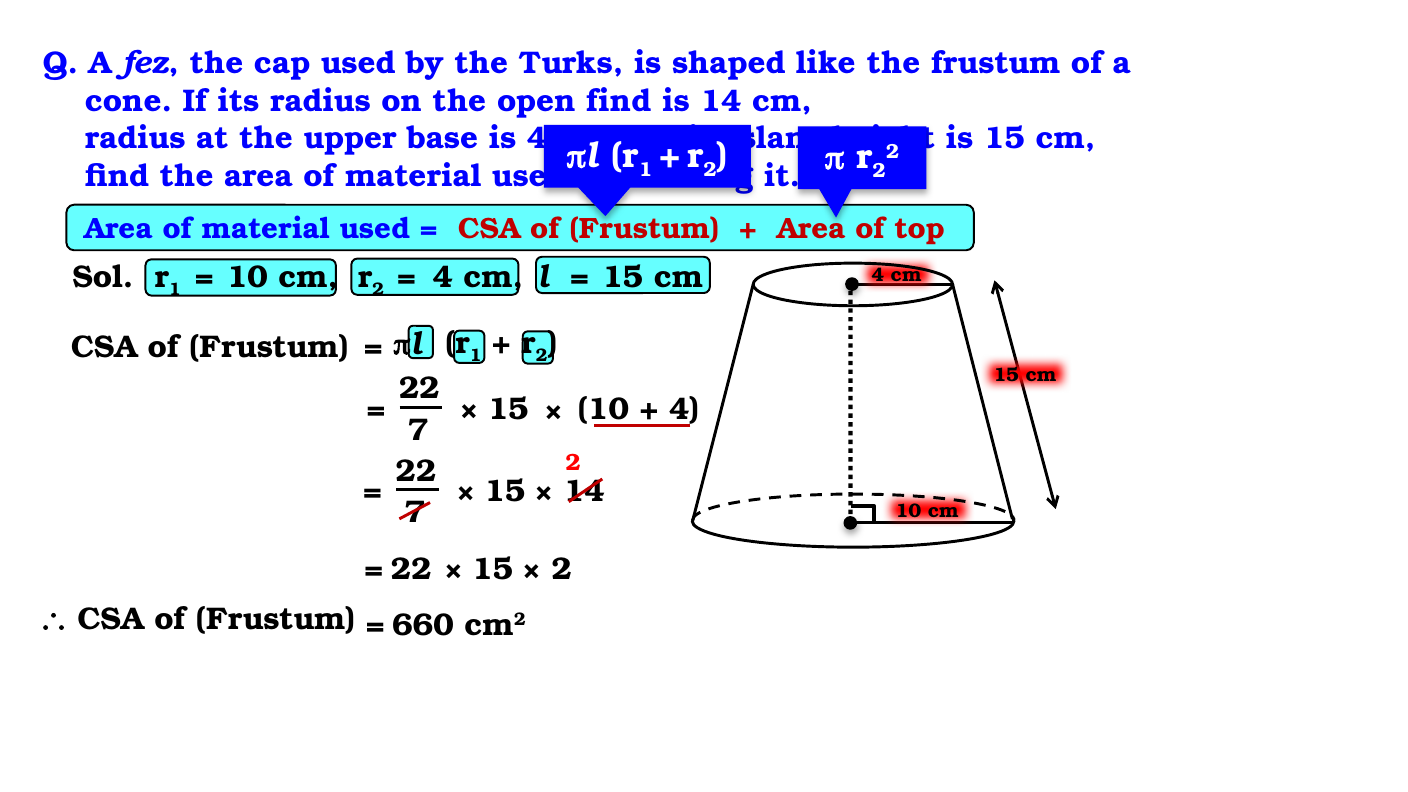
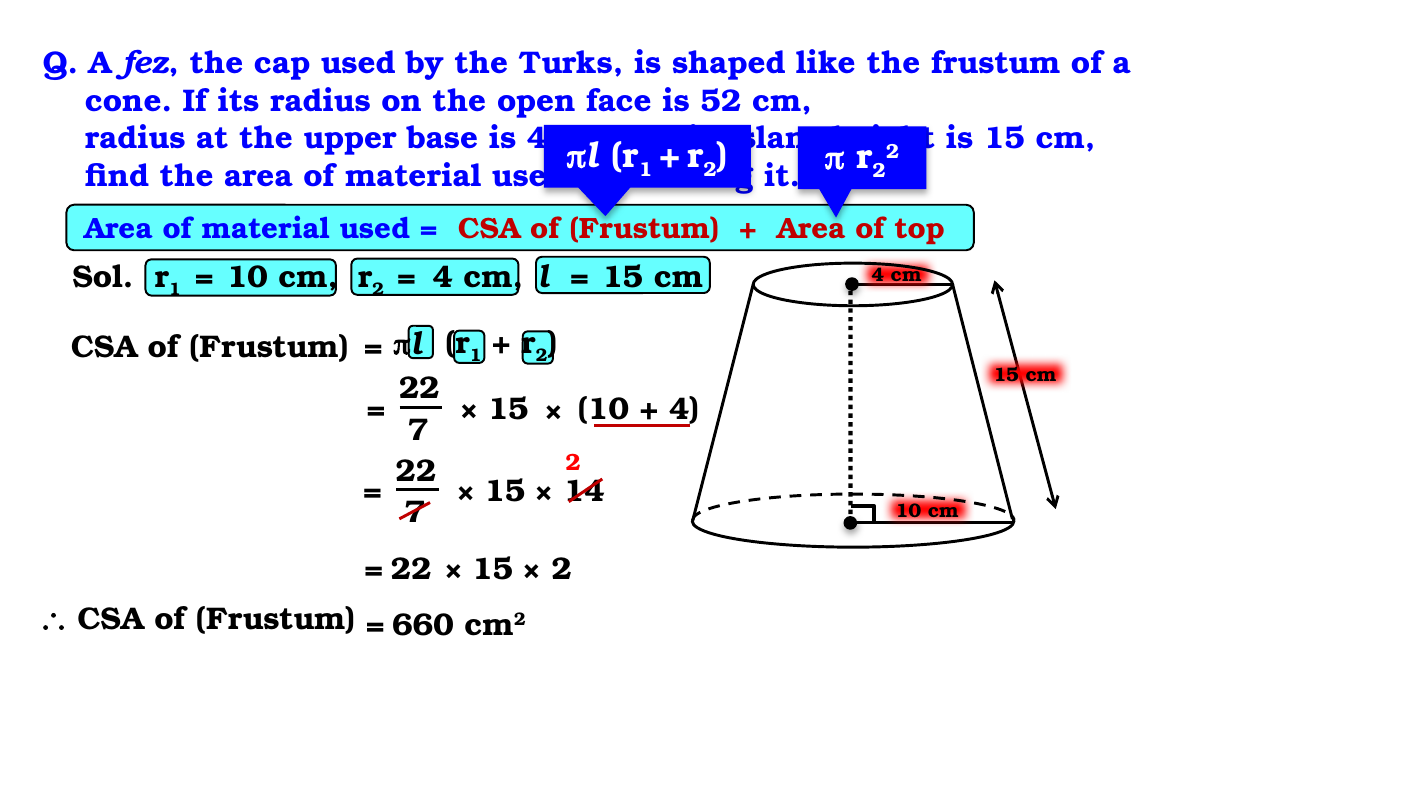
open find: find -> face (619, 101)
is 14: 14 -> 52 (721, 101)
